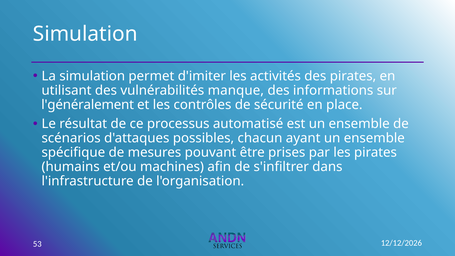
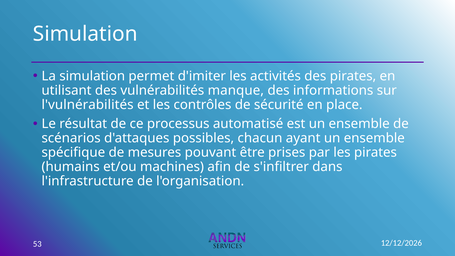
l'généralement: l'généralement -> l'vulnérabilités (88, 105)
